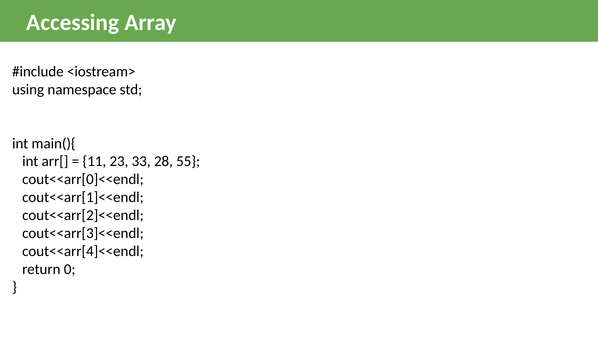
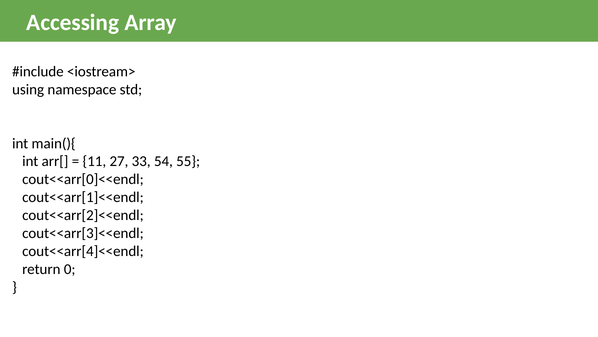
23: 23 -> 27 (119, 161)
28: 28 -> 54 (163, 161)
